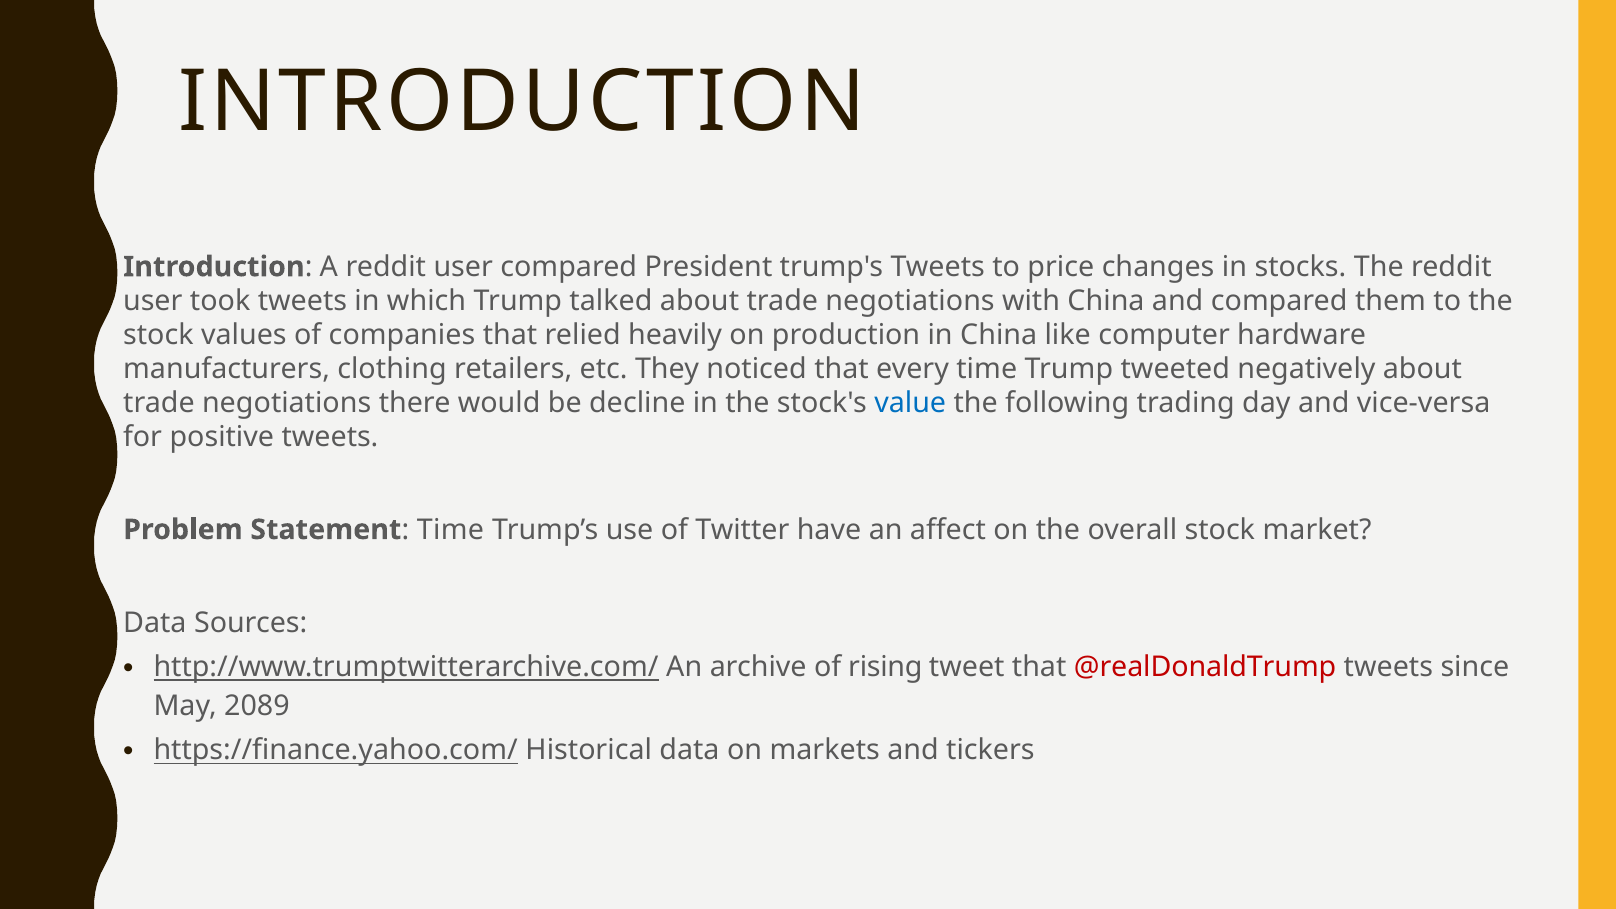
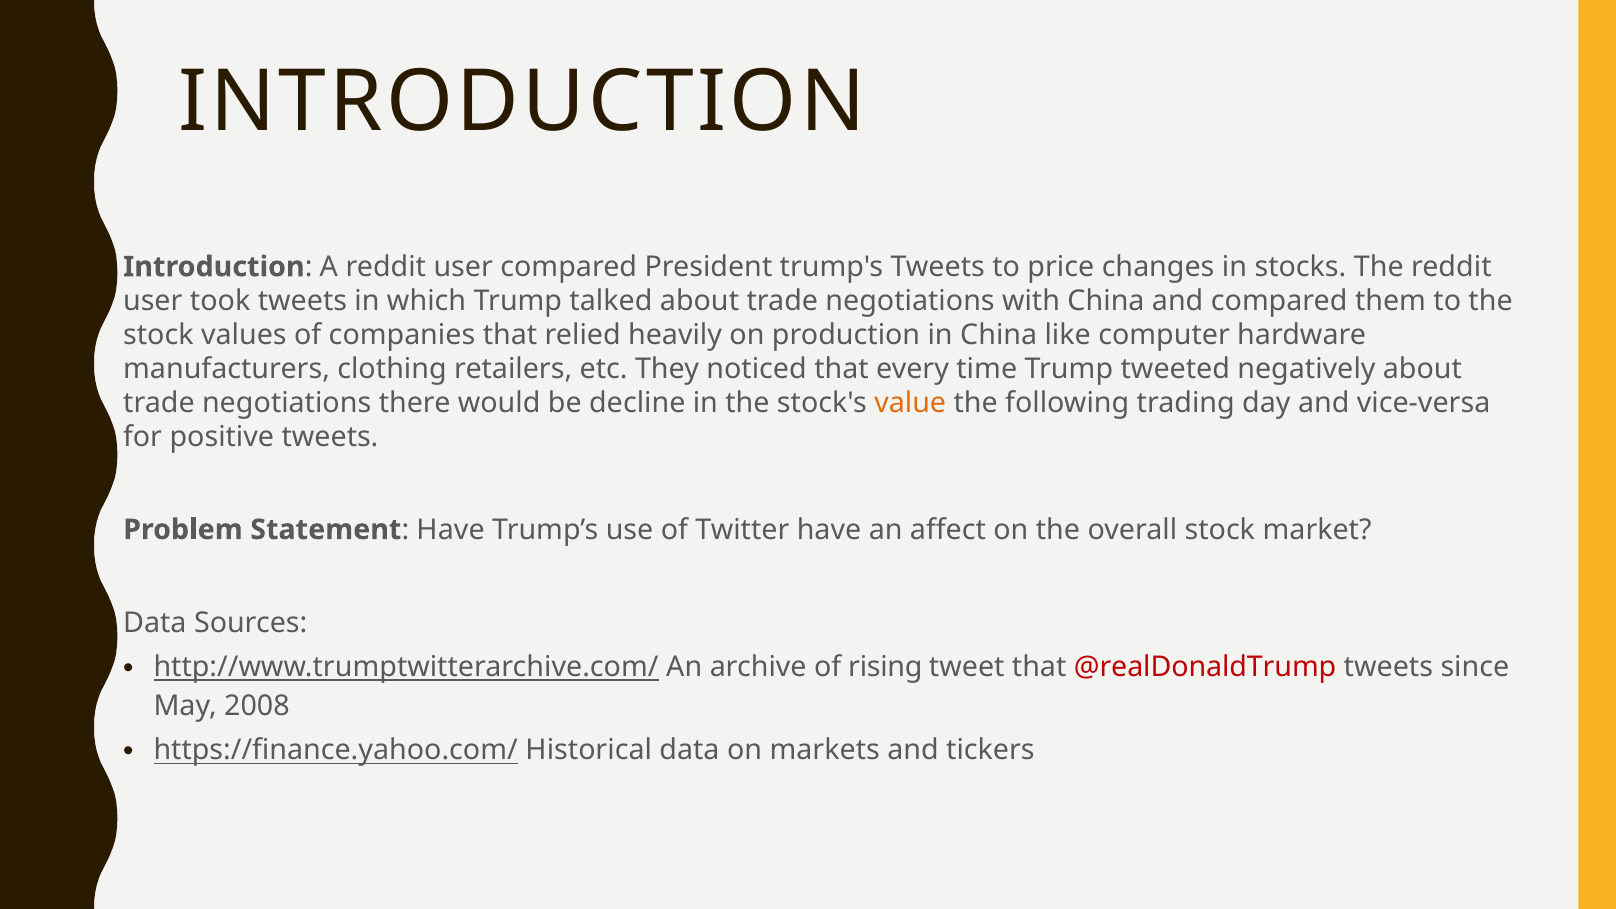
value colour: blue -> orange (910, 403)
Statement Time: Time -> Have (451, 530)
2089: 2089 -> 2008 (257, 706)
